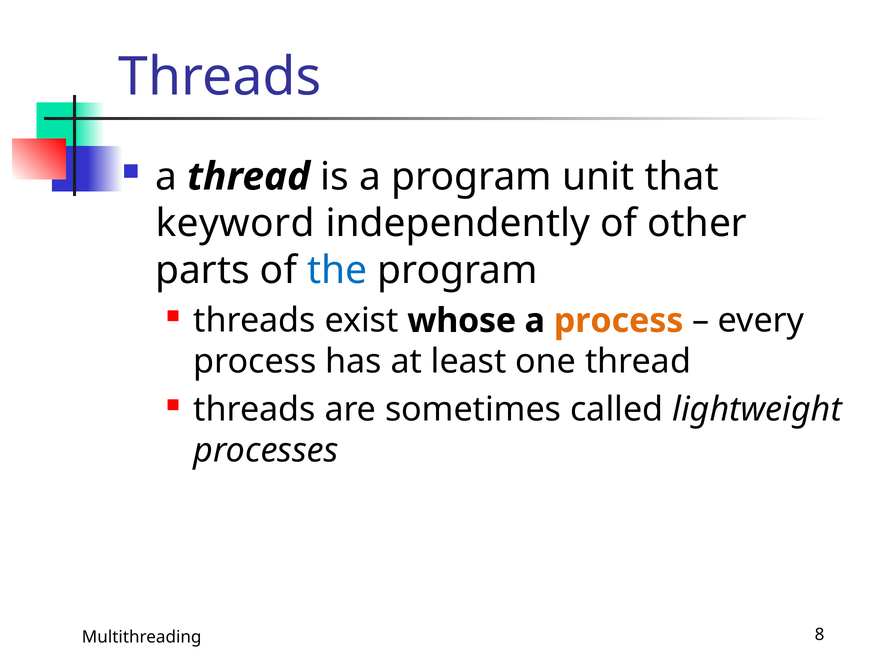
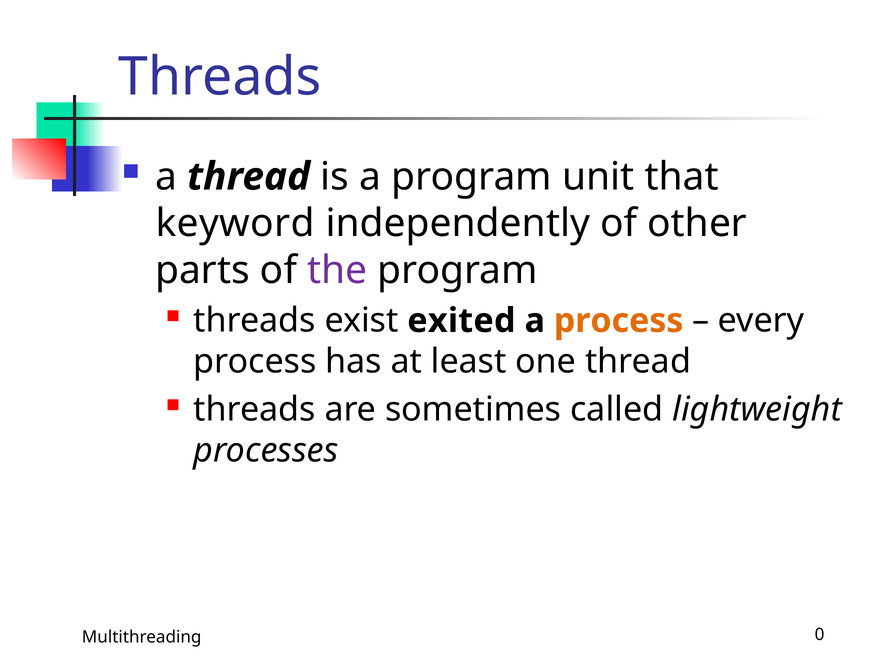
the colour: blue -> purple (337, 270)
whose: whose -> exited (461, 321)
8: 8 -> 0 (820, 634)
